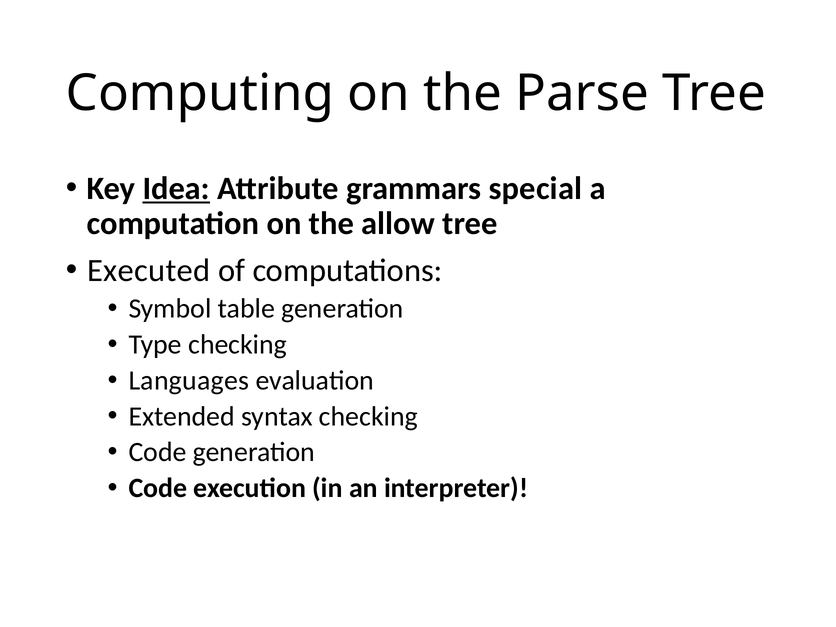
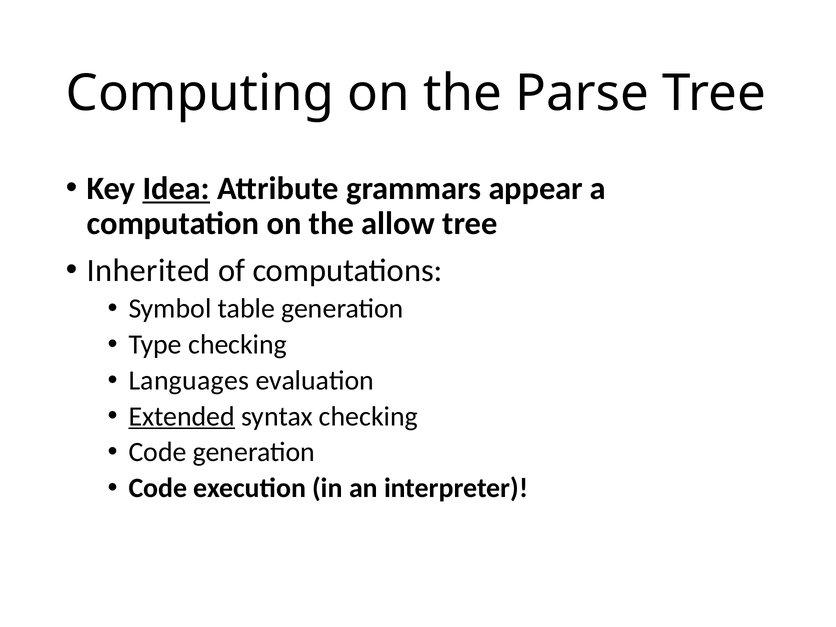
special: special -> appear (536, 188)
Executed: Executed -> Inherited (149, 270)
Extended underline: none -> present (182, 416)
